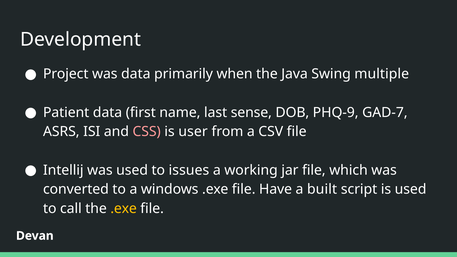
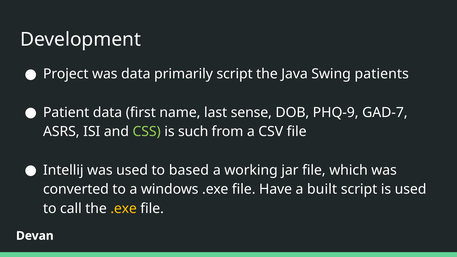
primarily when: when -> script (235, 74)
multiple: multiple -> patients (382, 74)
CSS colour: pink -> light green (147, 132)
user: user -> such (193, 132)
issues: issues -> based (189, 170)
